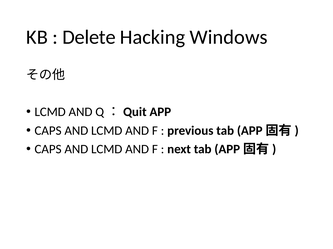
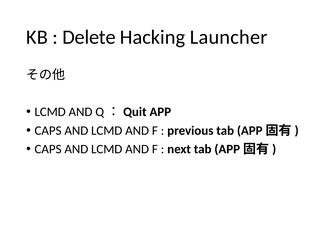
Windows: Windows -> Launcher (229, 37)
